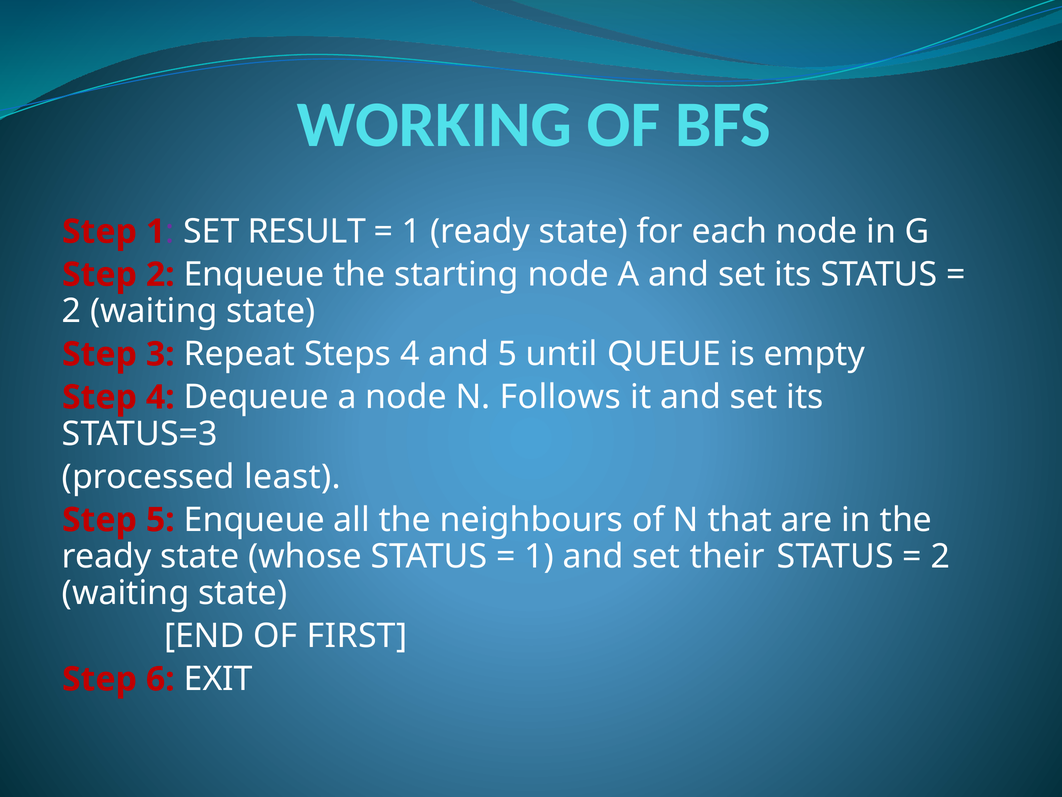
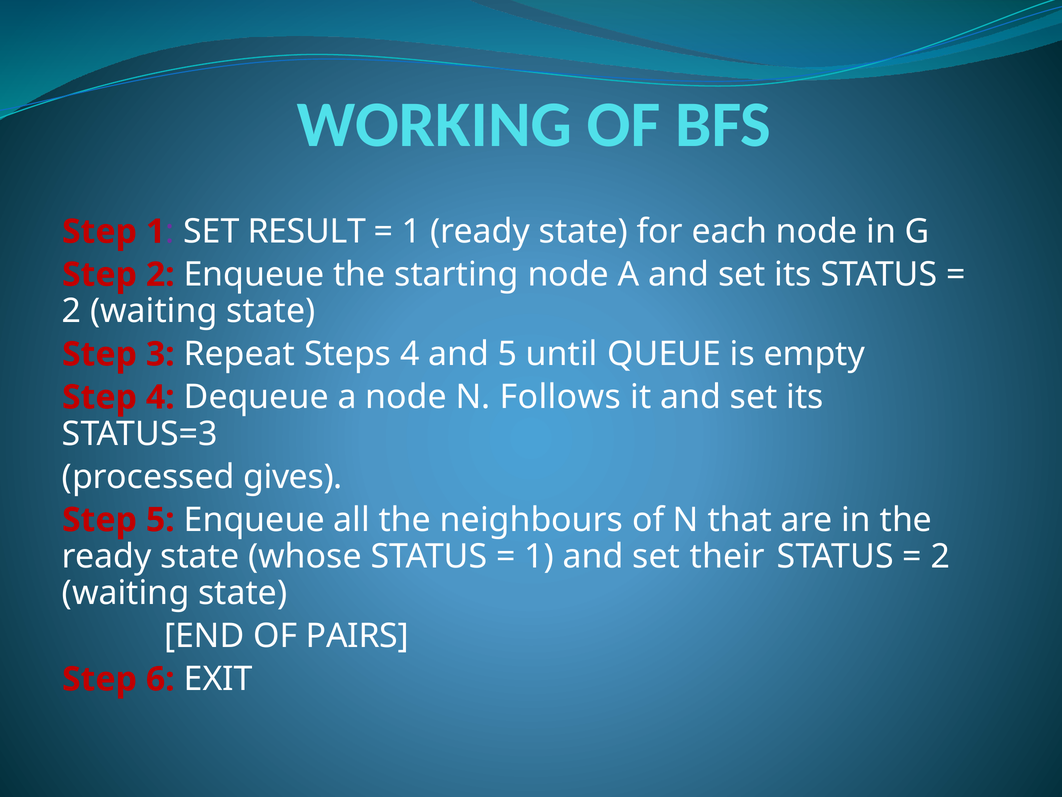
least: least -> gives (293, 477)
FIRST: FIRST -> PAIRS (357, 636)
